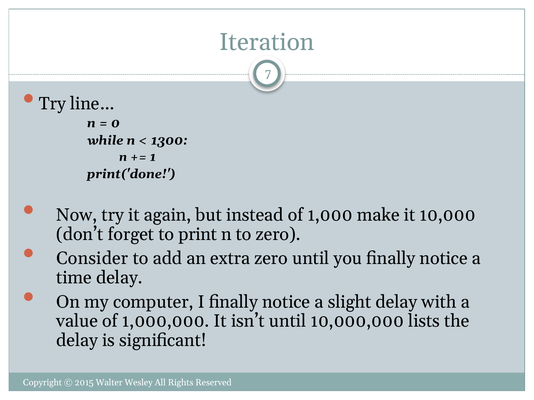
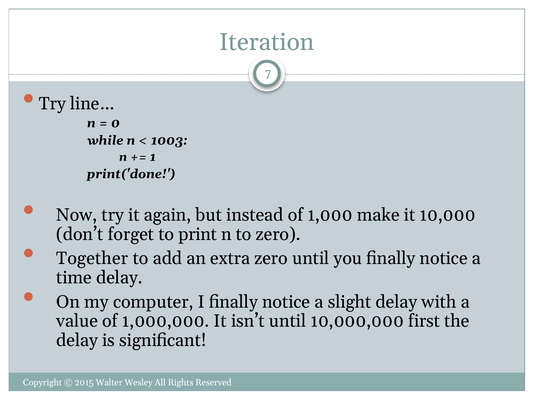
1300: 1300 -> 1003 (169, 141)
Consider: Consider -> Together (92, 259)
lists: lists -> first (424, 321)
